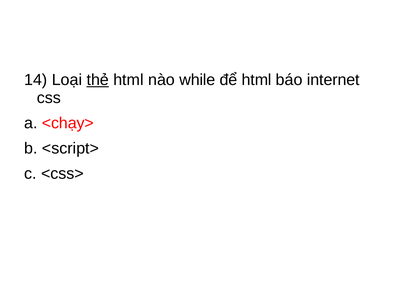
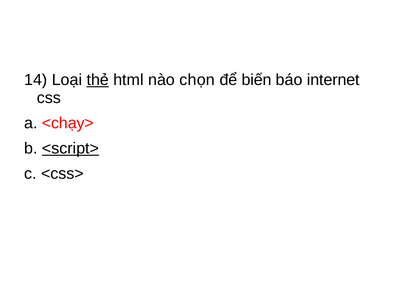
while: while -> chọn (197, 80)
để html: html -> biến (257, 80)
<script> underline: none -> present (70, 149)
